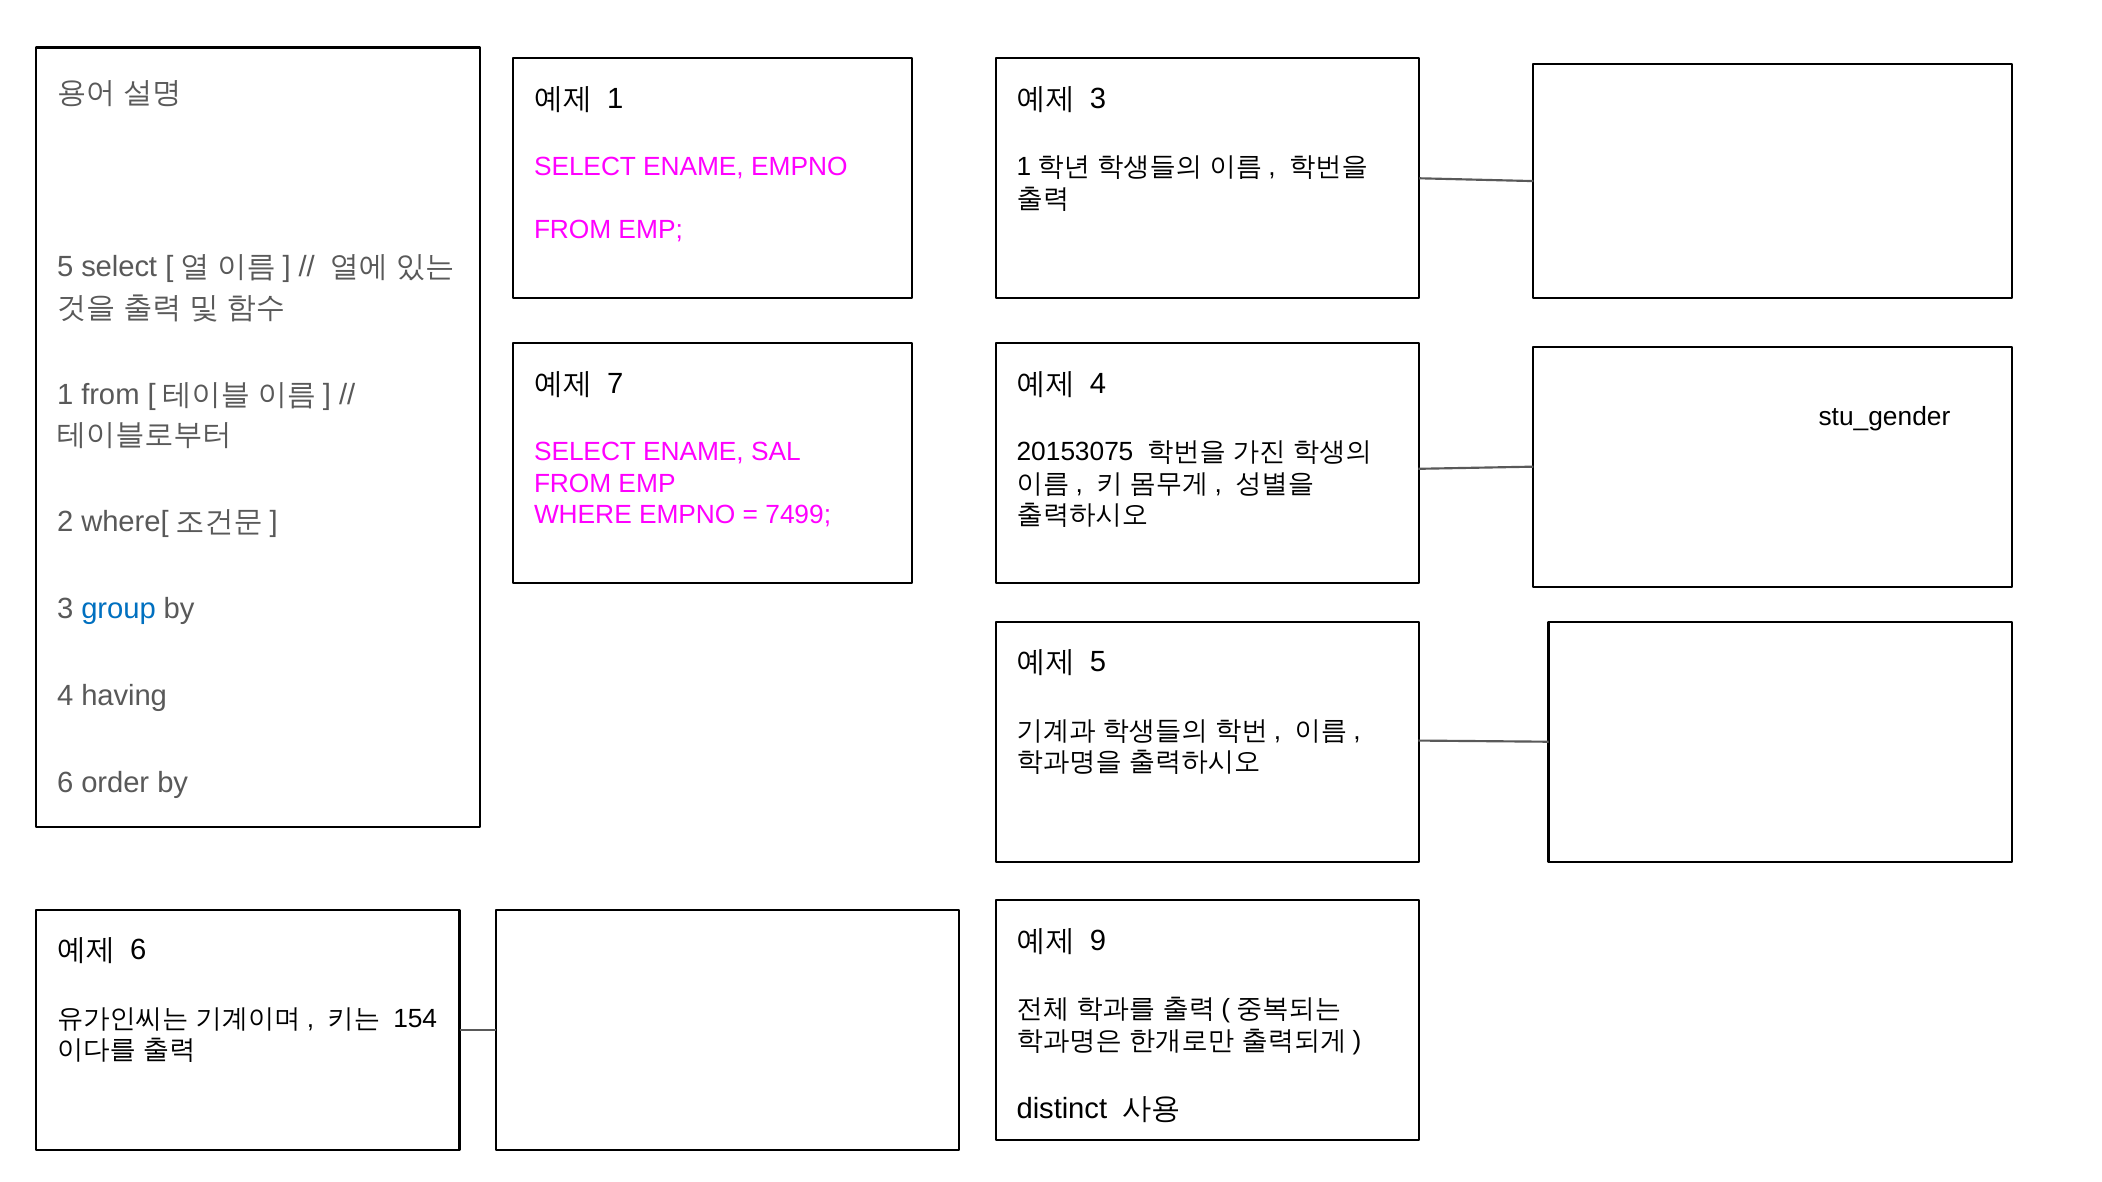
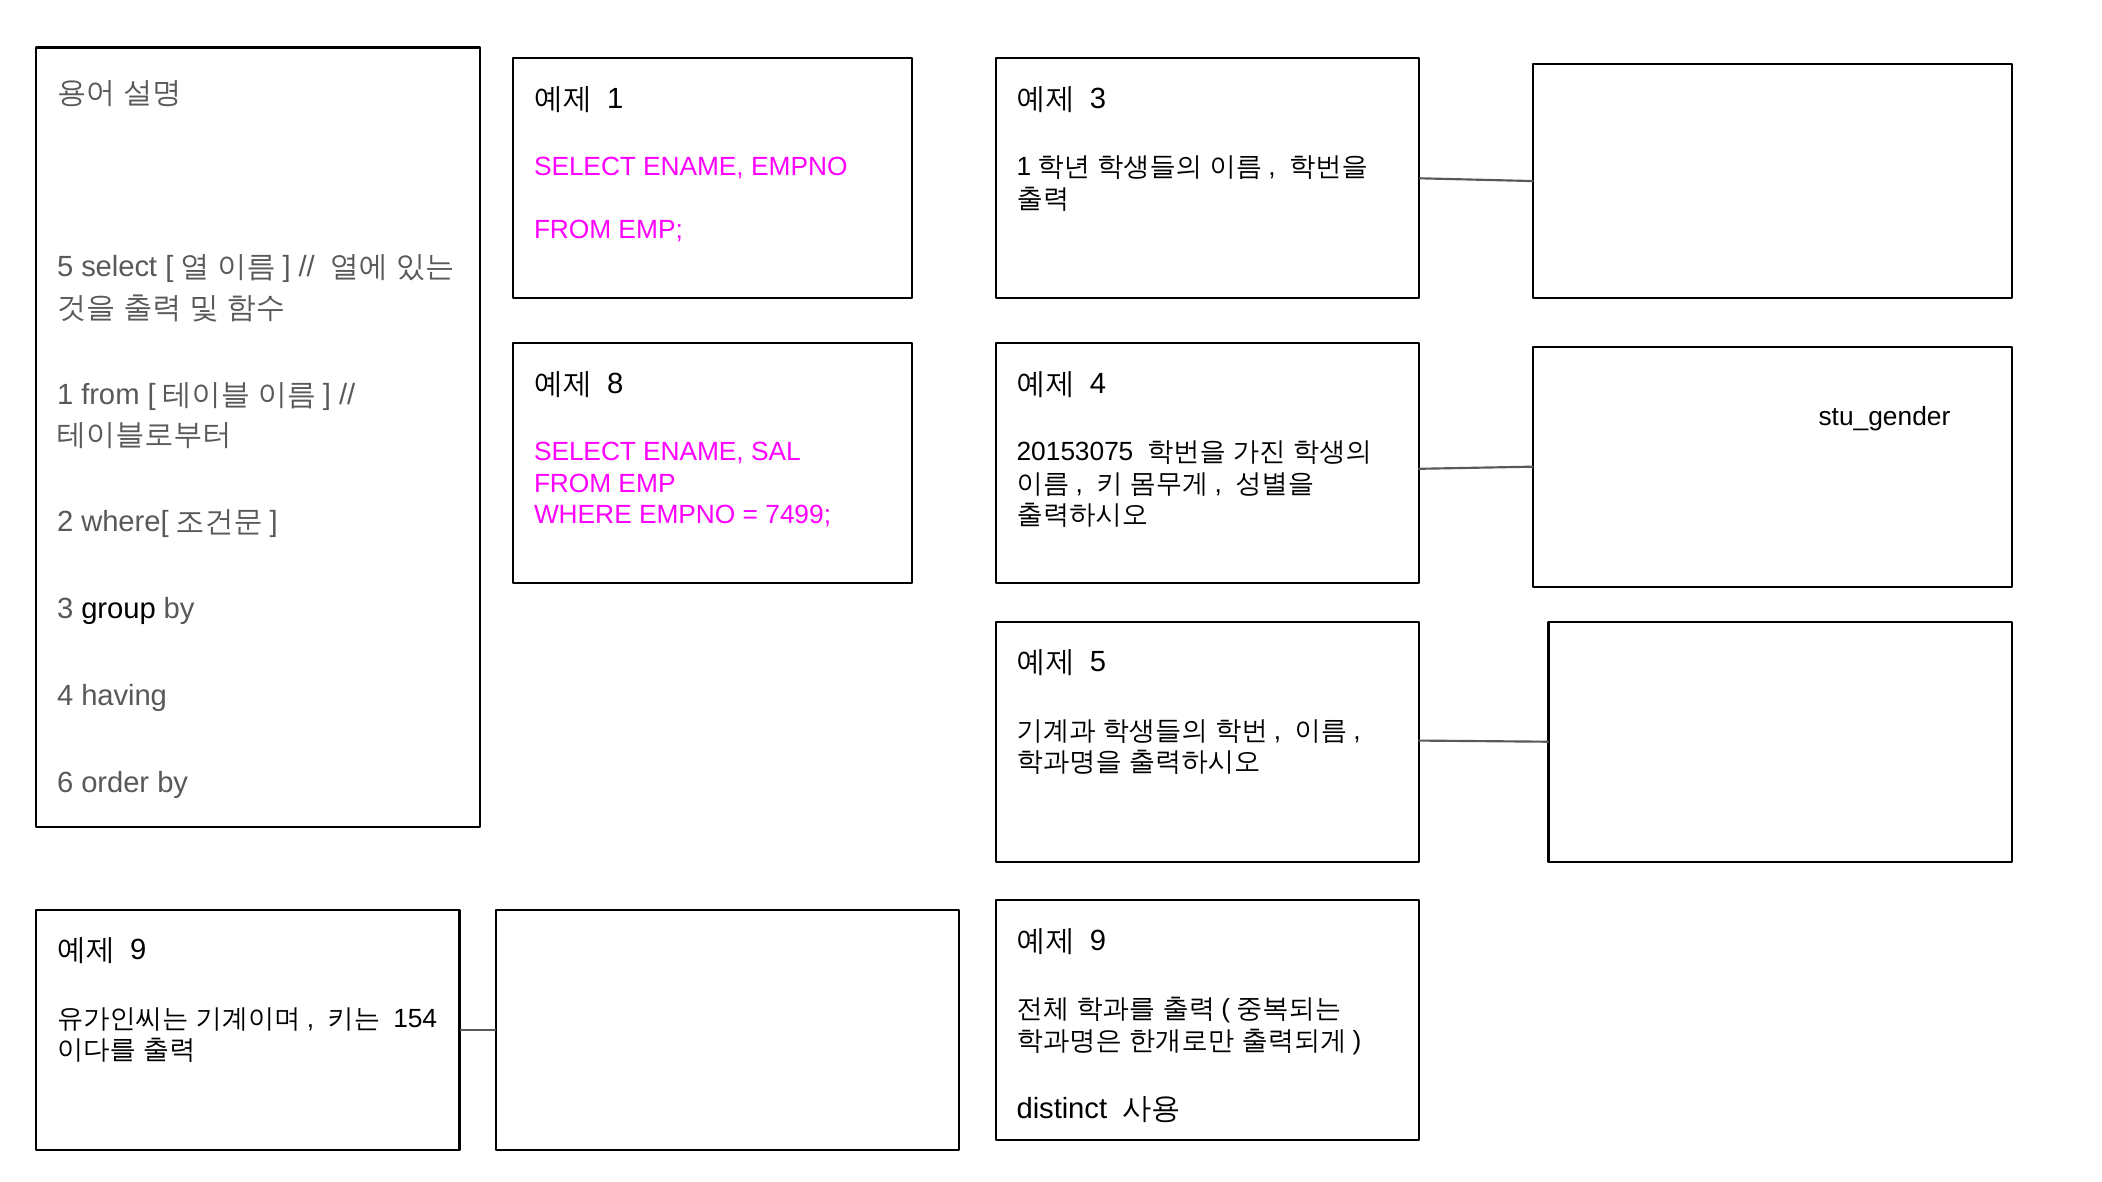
7: 7 -> 8 (615, 384)
group colour: blue -> black (119, 609)
6: 6 -> 9 (138, 951)
